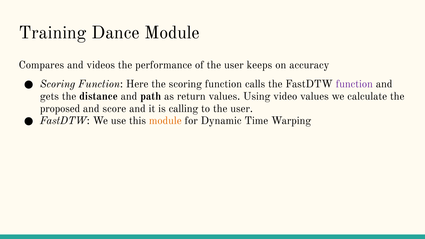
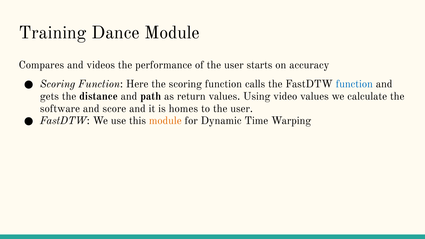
keeps: keeps -> starts (260, 65)
function colour: purple -> blue (354, 84)
proposed: proposed -> software (60, 109)
calling: calling -> homes (183, 109)
